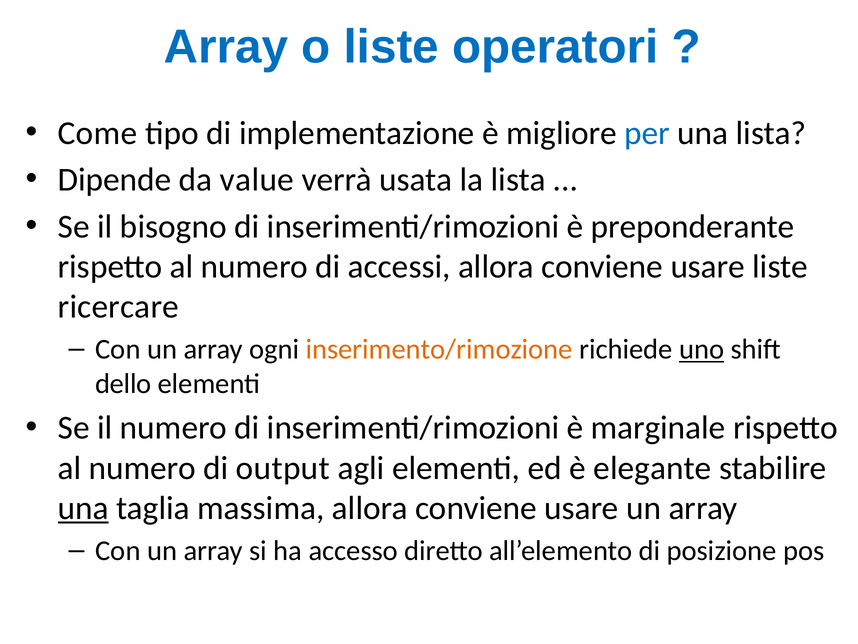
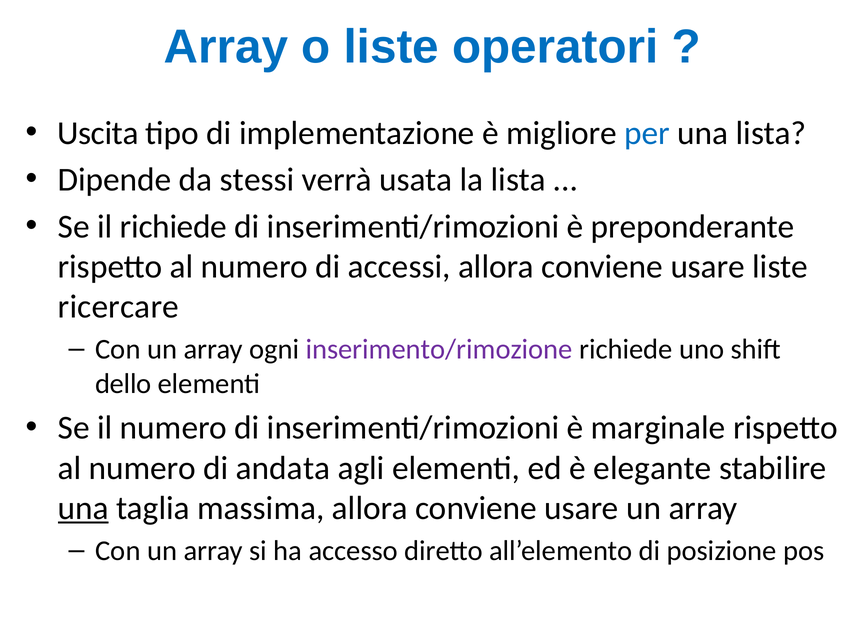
Come: Come -> Uscita (98, 133)
value: value -> stessi (257, 180)
il bisogno: bisogno -> richiede (174, 226)
inserimento/rimozione colour: orange -> purple (439, 349)
uno underline: present -> none (702, 349)
output: output -> andata (283, 468)
